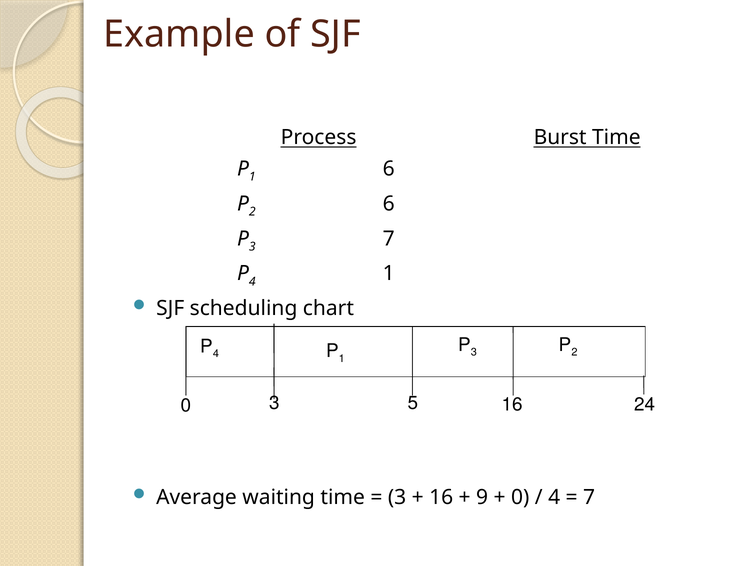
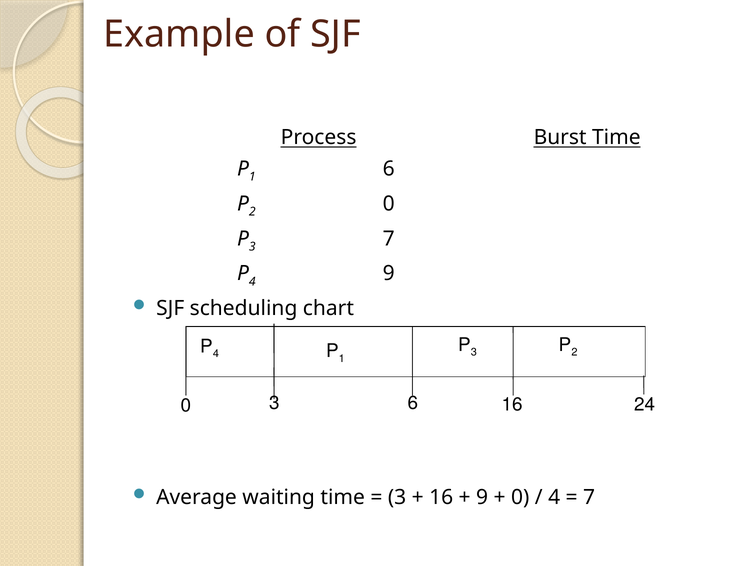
2.0 6: 6 -> 0 (389, 204)
5.0 1: 1 -> 9 (389, 274)
0 5: 5 -> 6 (413, 403)
